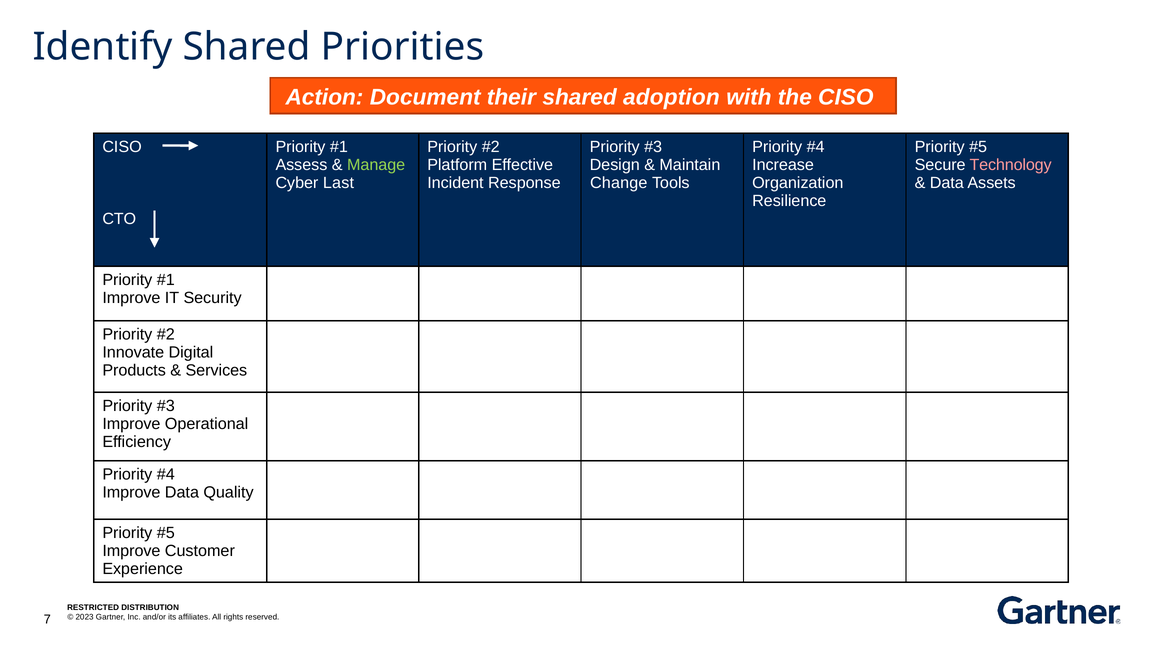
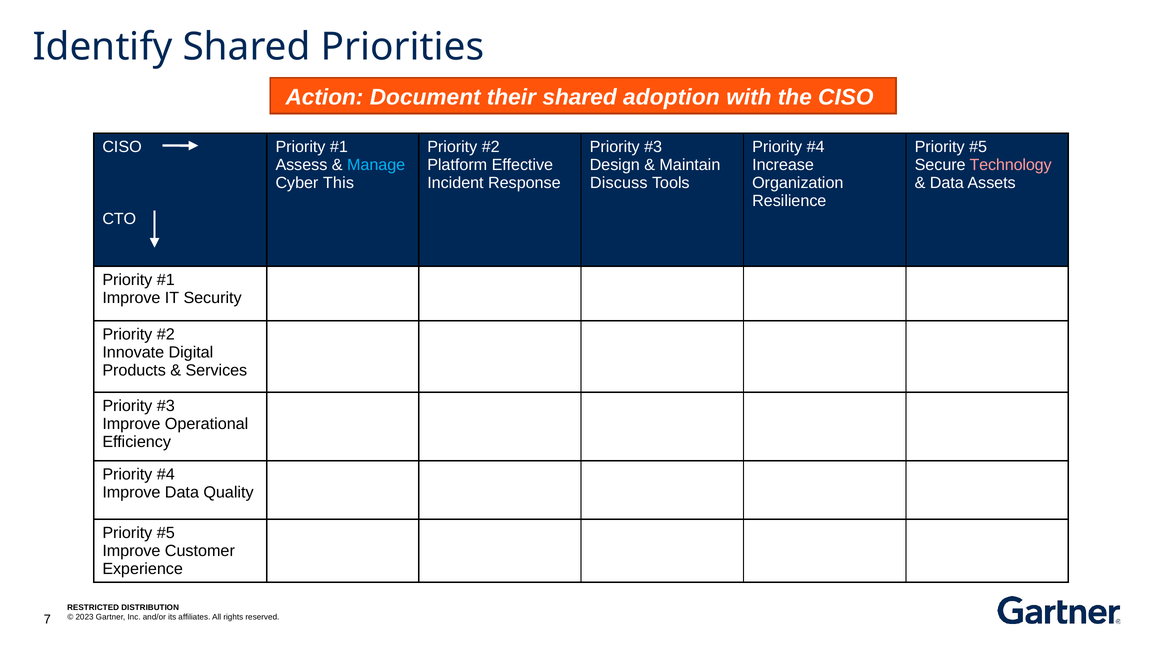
Manage colour: light green -> light blue (376, 165)
Last: Last -> This (338, 183)
Change: Change -> Discuss (619, 183)
